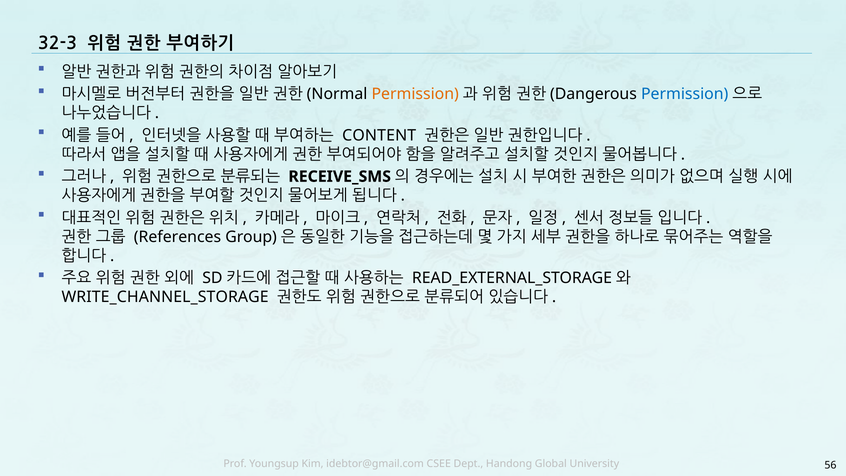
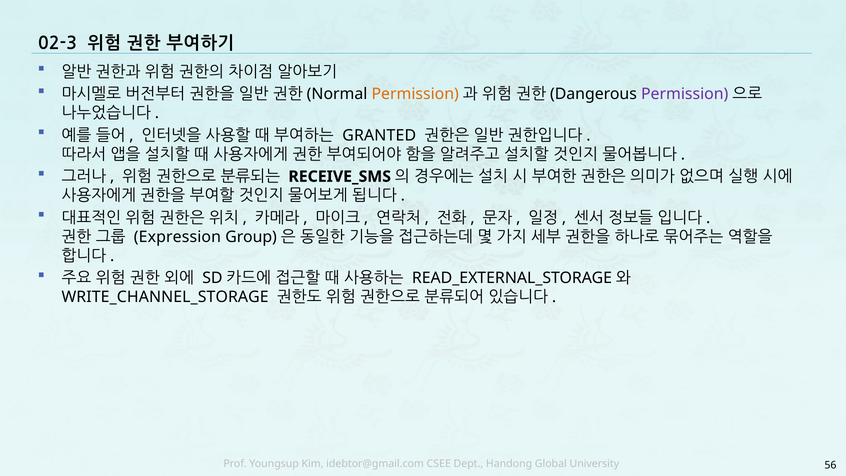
32-3: 32-3 -> 02-3 (58, 43)
Permission colour: blue -> purple (685, 94)
CONTENT: CONTENT -> GRANTED (379, 135)
References: References -> Expression (177, 237)
